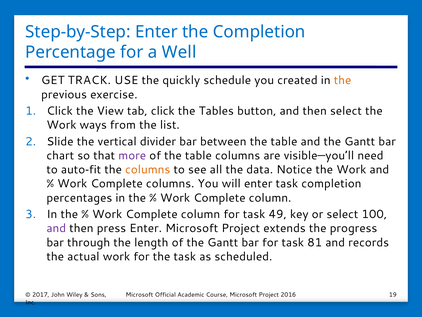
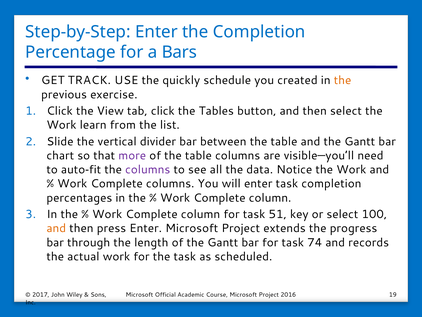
Well: Well -> Bars (179, 52)
ways: ways -> learn (93, 125)
columns colour: orange -> purple (148, 169)
49: 49 -> 51 (278, 214)
and colour: purple -> orange (56, 228)
81: 81 -> 74 (315, 242)
